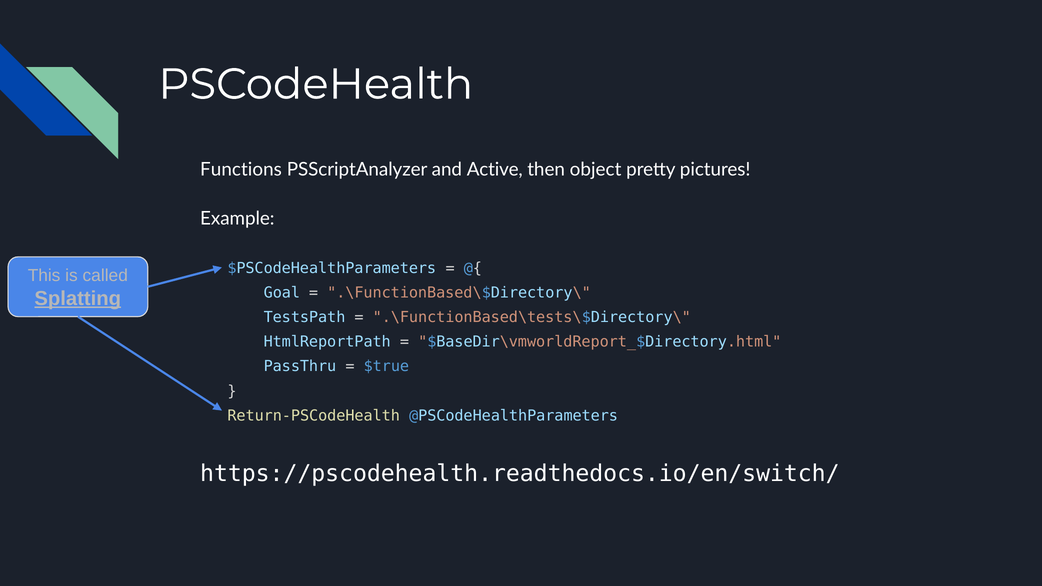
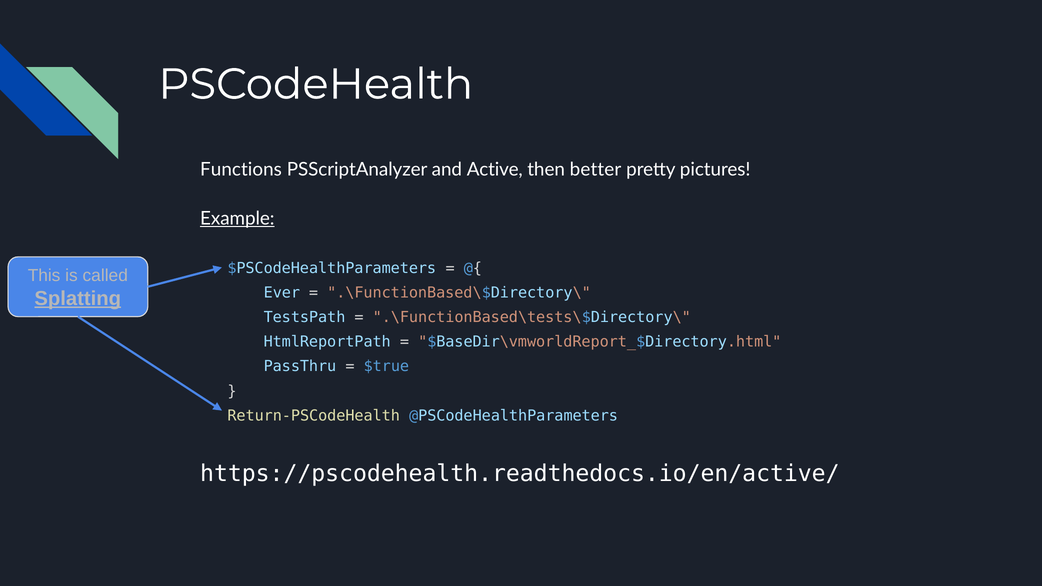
object: object -> better (596, 169)
Example underline: none -> present (237, 219)
Goal: Goal -> Ever (282, 293)
https://pscodehealth.readthedocs.io/en/switch/: https://pscodehealth.readthedocs.io/en/switch/ -> https://pscodehealth.readthedocs.io/en/active/ (520, 473)
